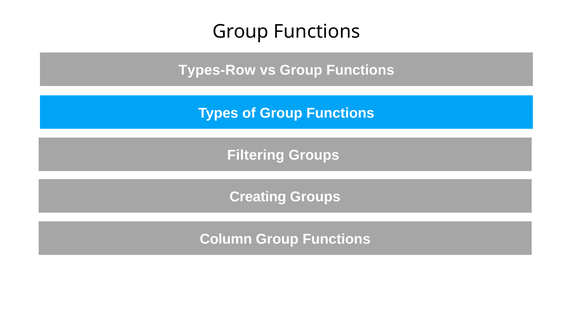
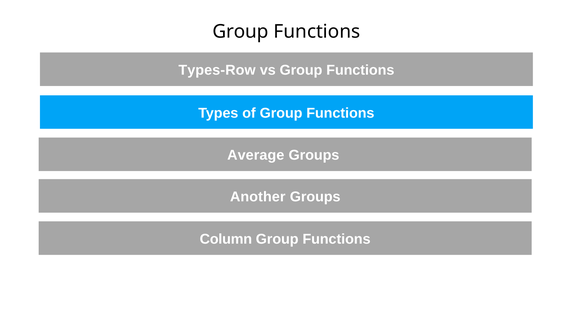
Filtering: Filtering -> Average (256, 156)
Creating: Creating -> Another (258, 197)
